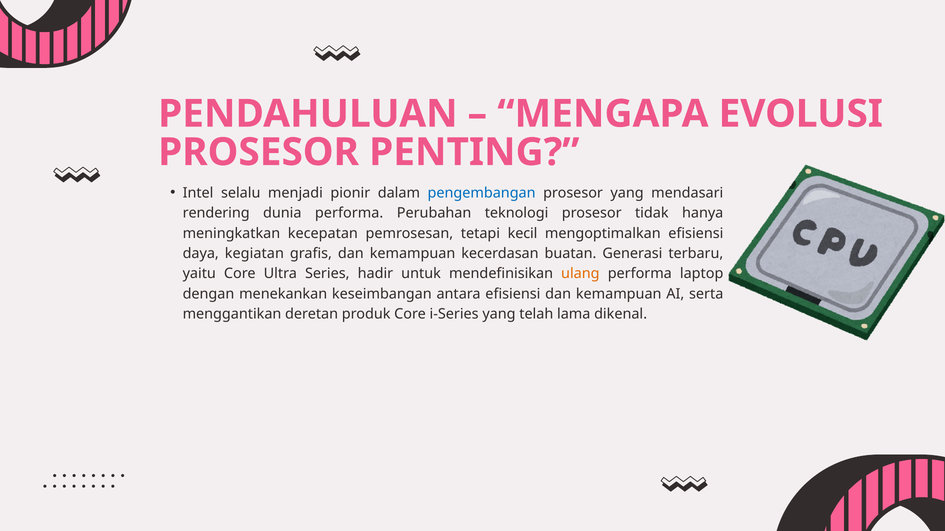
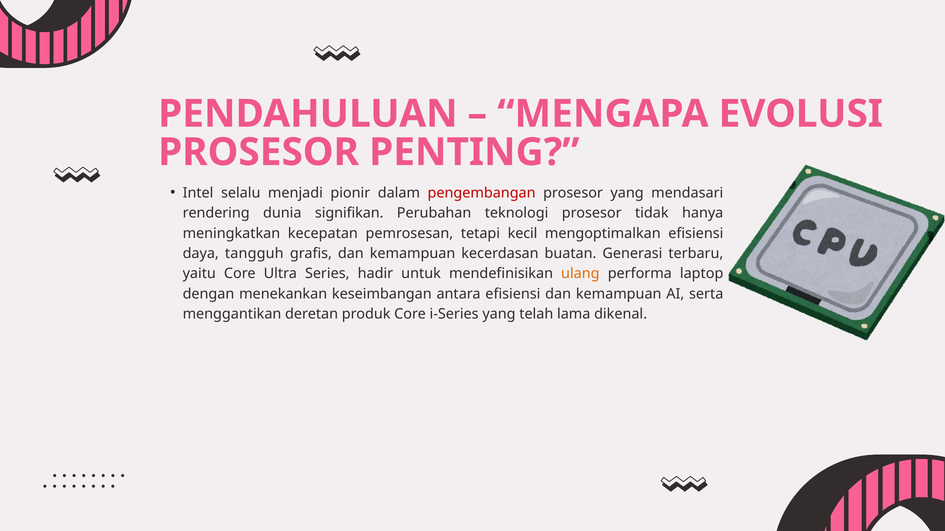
pengembangan colour: blue -> red (482, 193)
dunia performa: performa -> signifikan (349, 213)
kegiatan: kegiatan -> tangguh (254, 254)
